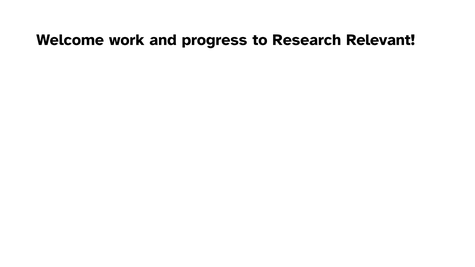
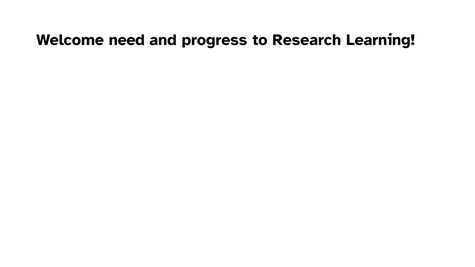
work: work -> need (127, 40)
Relevant: Relevant -> Learning (381, 40)
